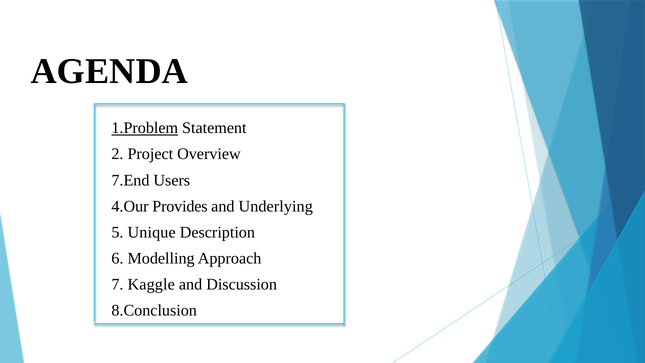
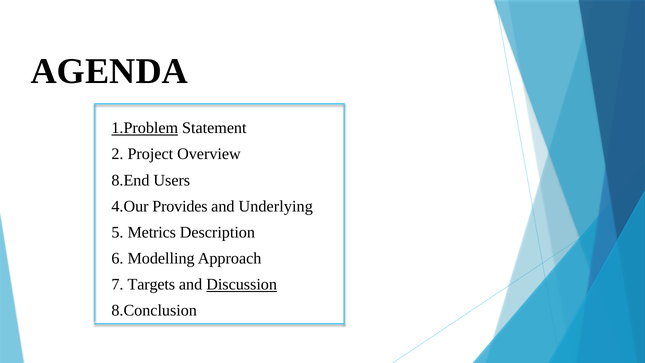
7.End: 7.End -> 8.End (130, 180)
Unique: Unique -> Metrics (152, 232)
Kaggle: Kaggle -> Targets (151, 284)
Discussion underline: none -> present (242, 284)
